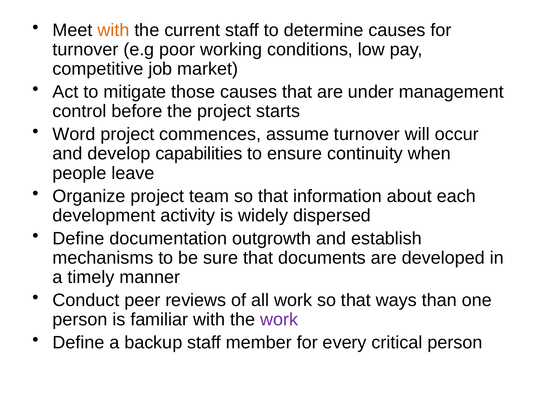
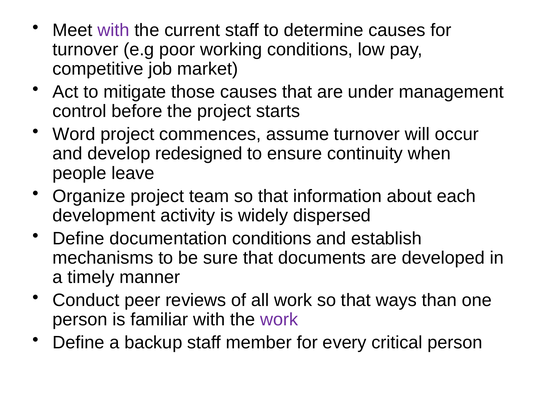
with colour: orange -> purple (113, 30)
capabilities: capabilities -> redesigned (199, 154)
documentation outgrowth: outgrowth -> conditions (272, 239)
